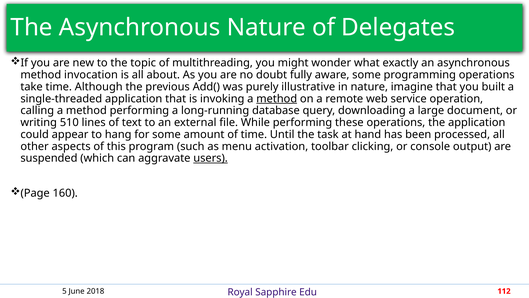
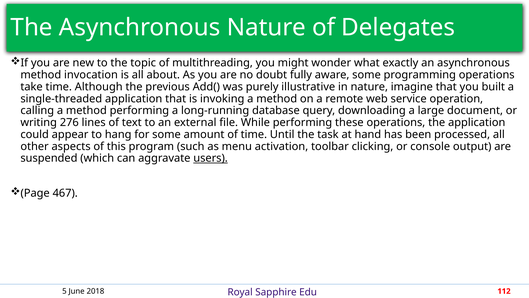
method underline: present -> none (277, 99)
510: 510 -> 276 (69, 122)
160: 160 -> 467 (65, 193)
